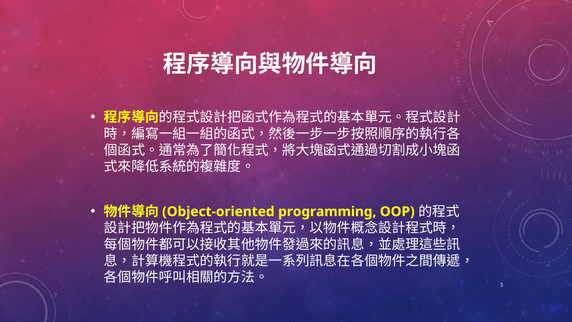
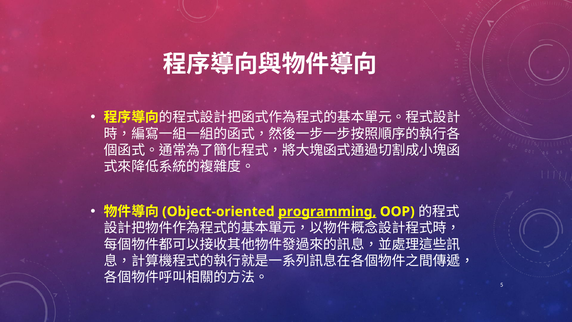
programming underline: none -> present (327, 211)
